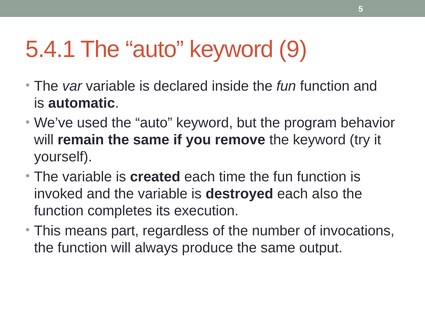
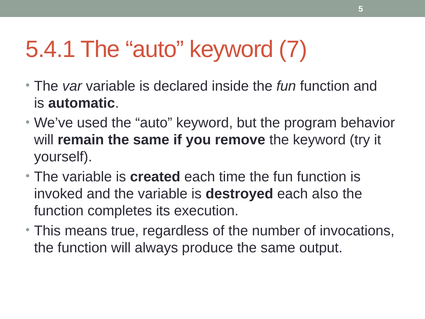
9: 9 -> 7 (293, 49)
part: part -> true (125, 230)
